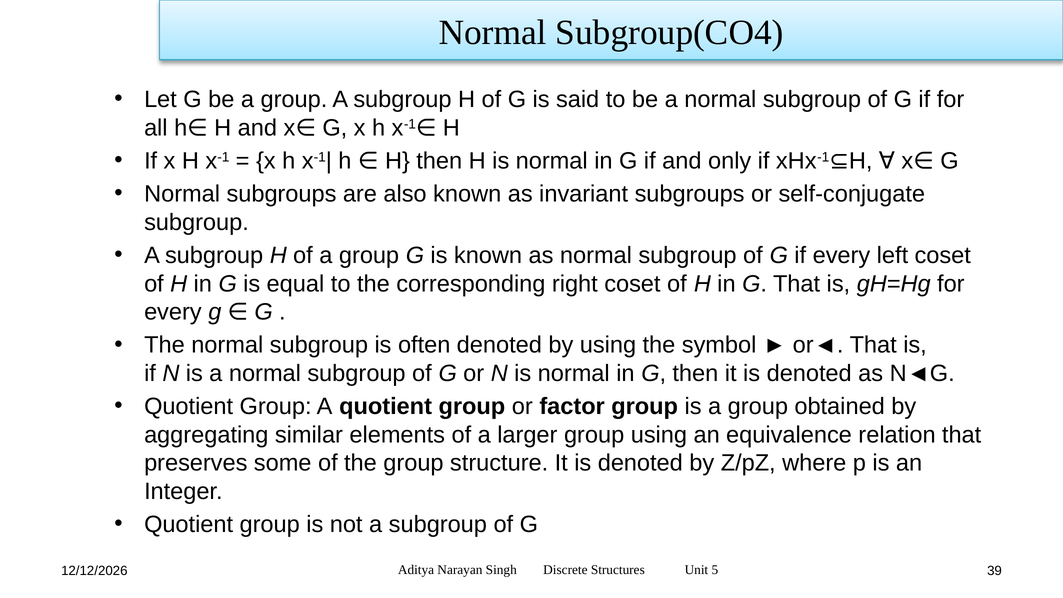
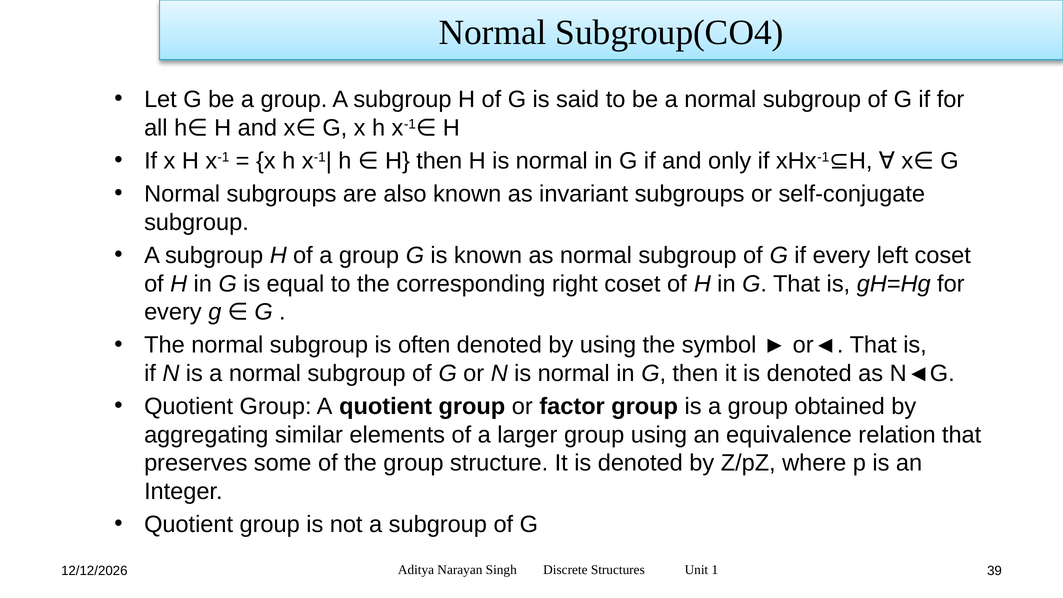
5: 5 -> 1 (715, 570)
